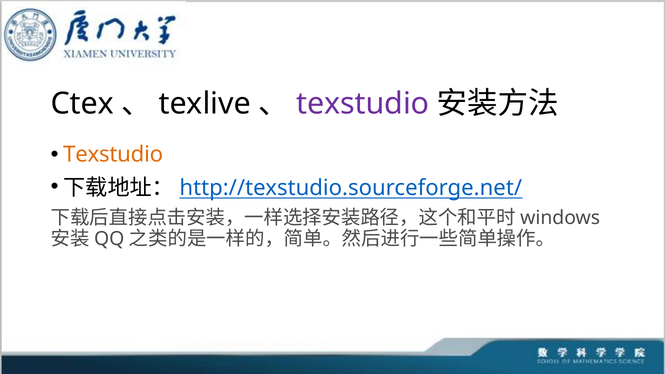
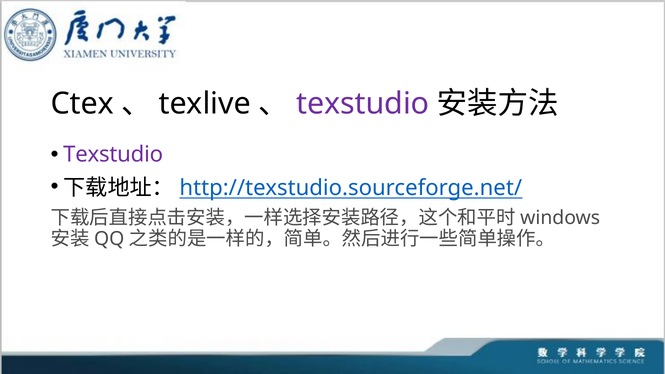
Texstudio colour: orange -> purple (113, 155)
